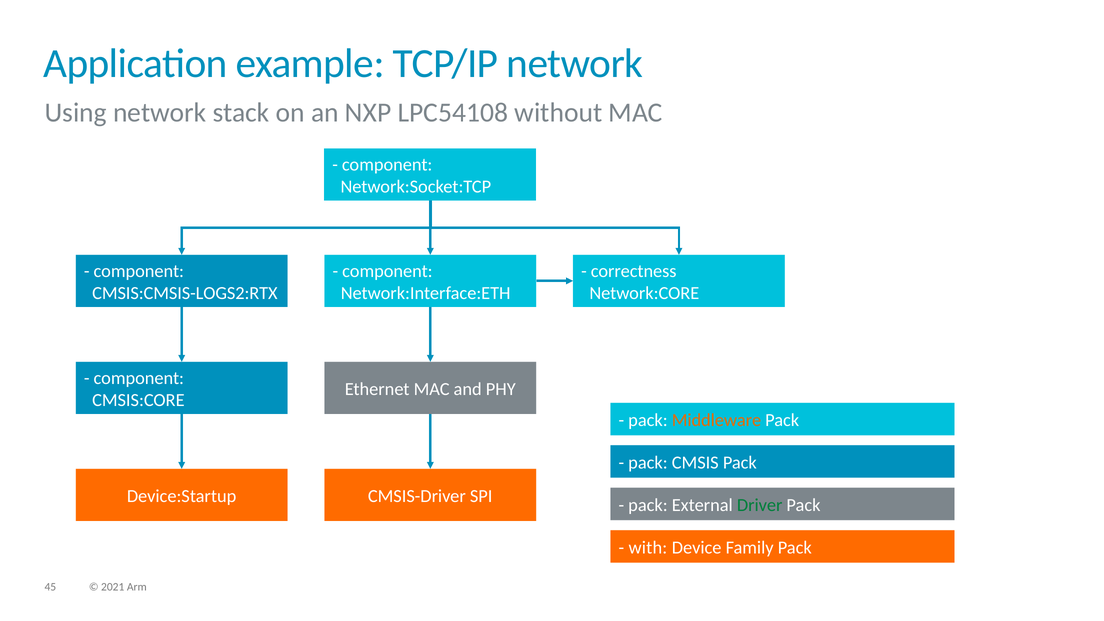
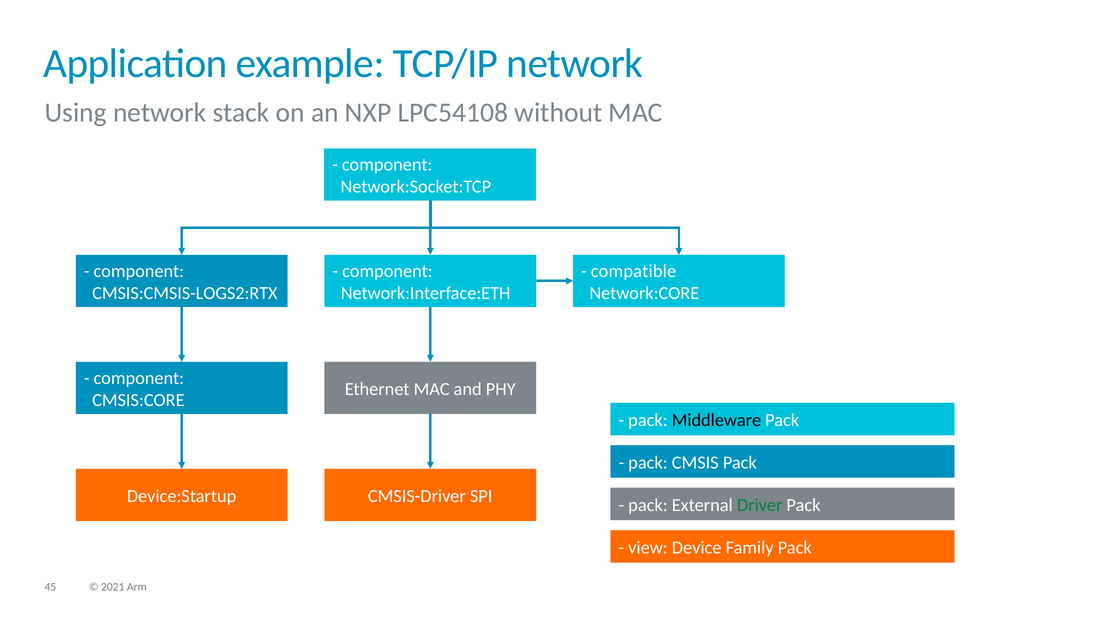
correctness: correctness -> compatible (634, 271)
Middleware colour: orange -> black (716, 420)
with: with -> view (648, 548)
